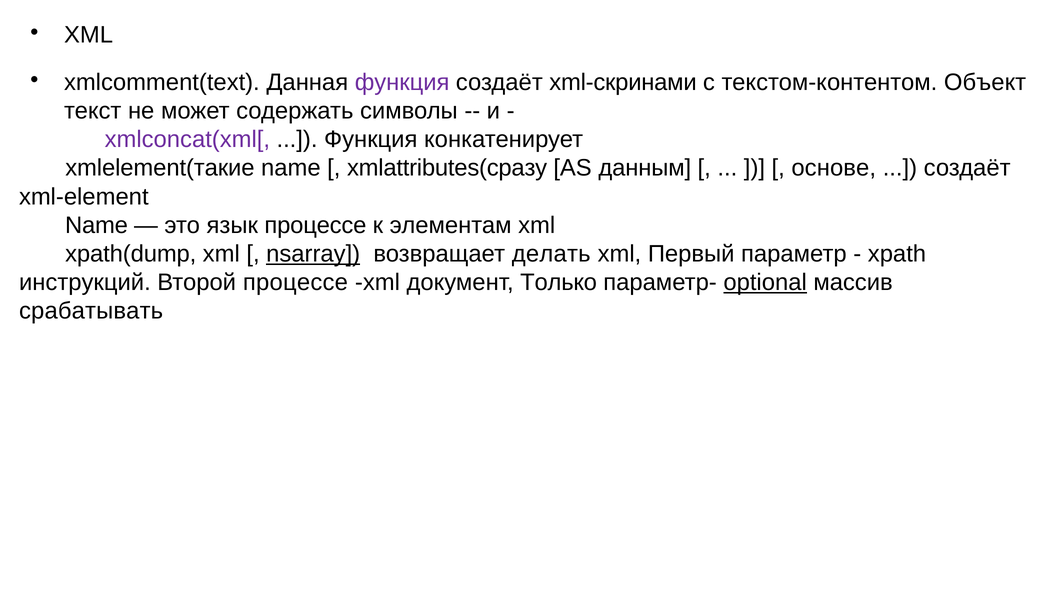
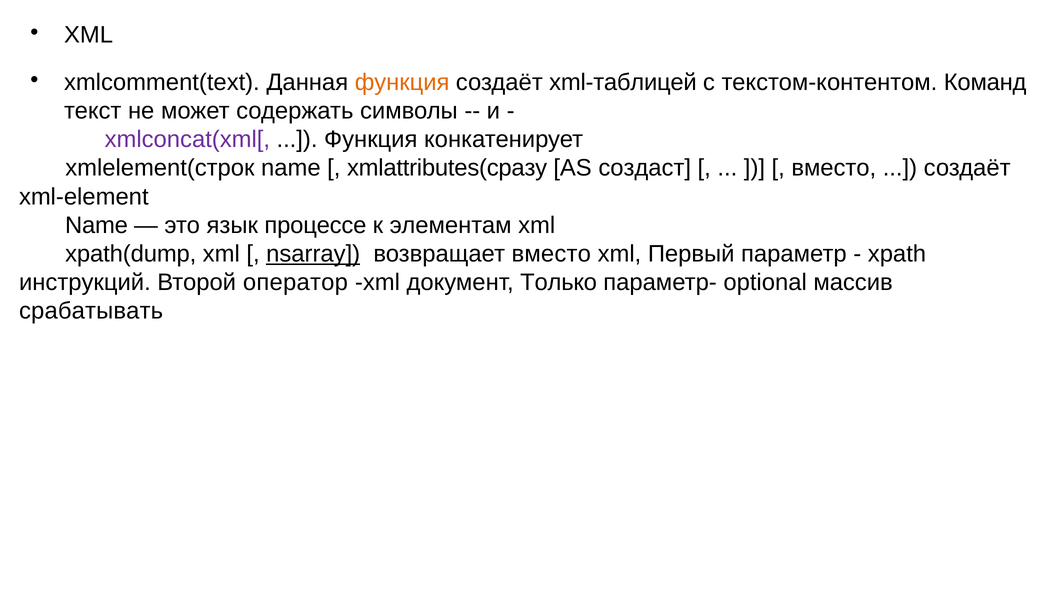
функция colour: purple -> orange (402, 82)
xml-скринами: xml-скринами -> xml-таблицей (623, 82)
Объект: Объект -> Команд (985, 82)
xmlelement(такие: xmlelement(такие -> xmlelement(строк (160, 168)
данным: данным -> создаст (645, 168)
основе: основе -> вместо (834, 168)
возвращает делать: делать -> вместо (551, 254)
Второй процессе: процессе -> оператор (295, 283)
optional underline: present -> none (765, 283)
